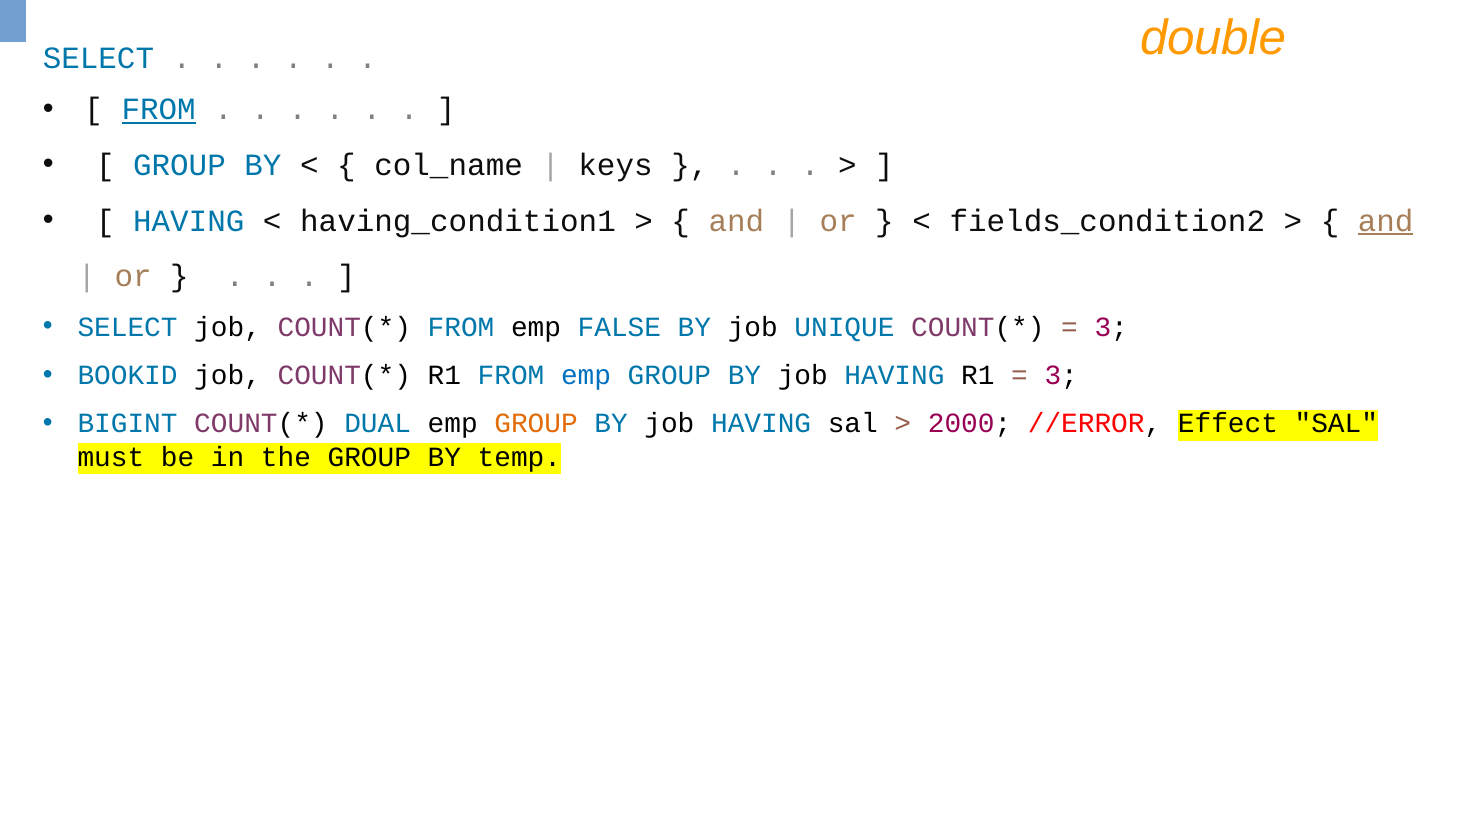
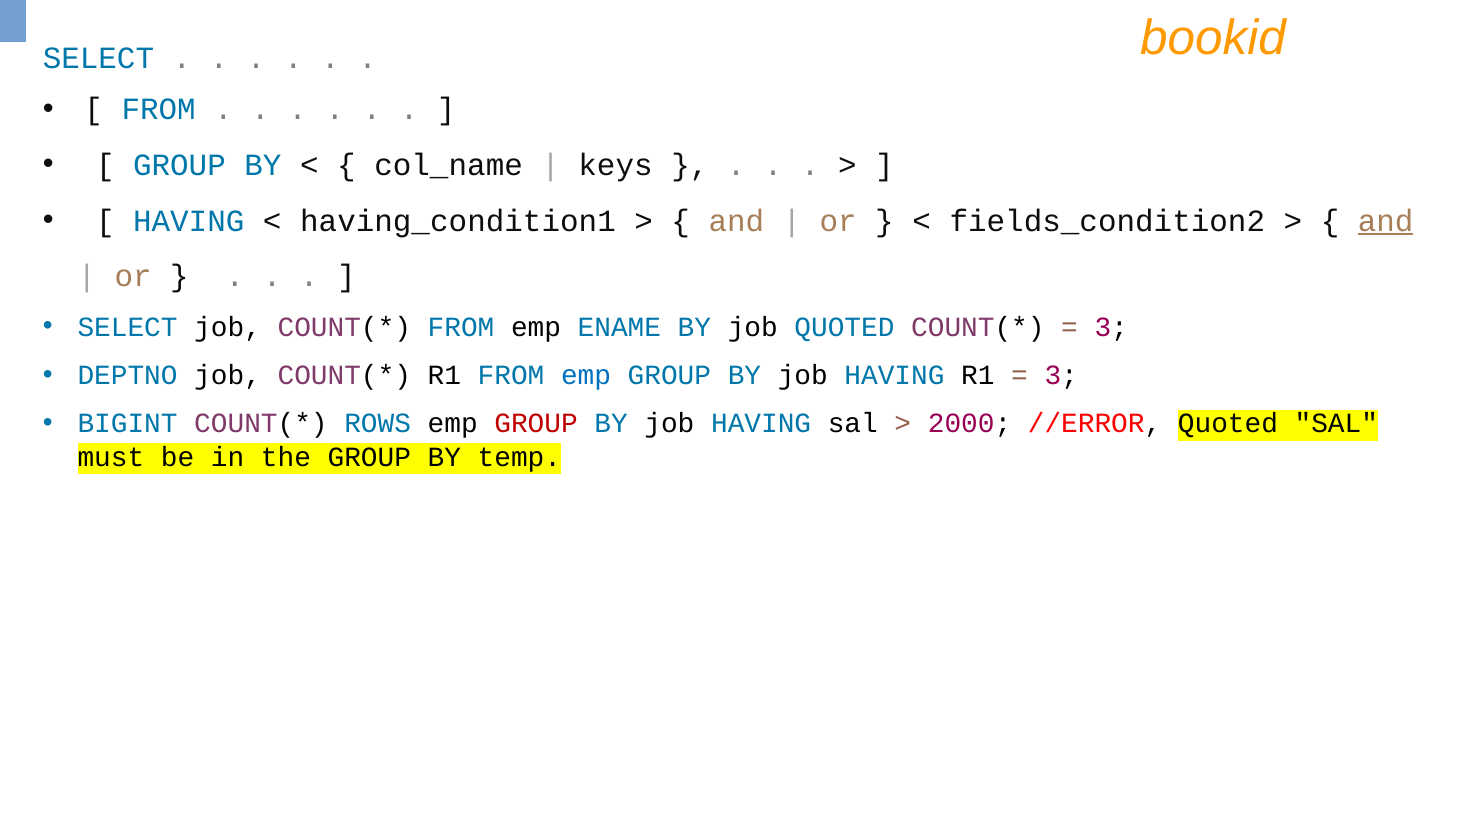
double: double -> bookid (1213, 39)
FROM underline: present -> none (159, 110)
FALSE: FALSE -> ENAME (619, 327)
job UNIQUE: UNIQUE -> QUOTED (844, 327)
BOOKID: BOOKID -> DEPTNO (128, 375)
DUAL: DUAL -> ROWS (378, 423)
GROUP colour: orange -> red (536, 423)
//ERROR Effect: Effect -> Quoted (1228, 423)
